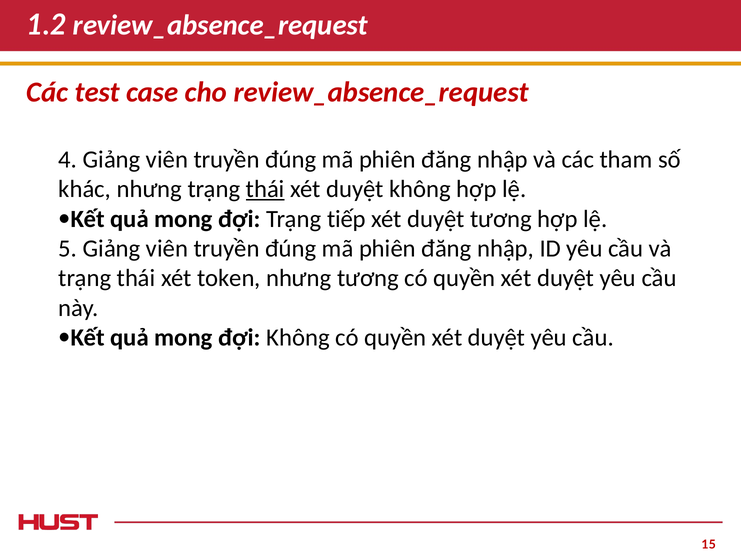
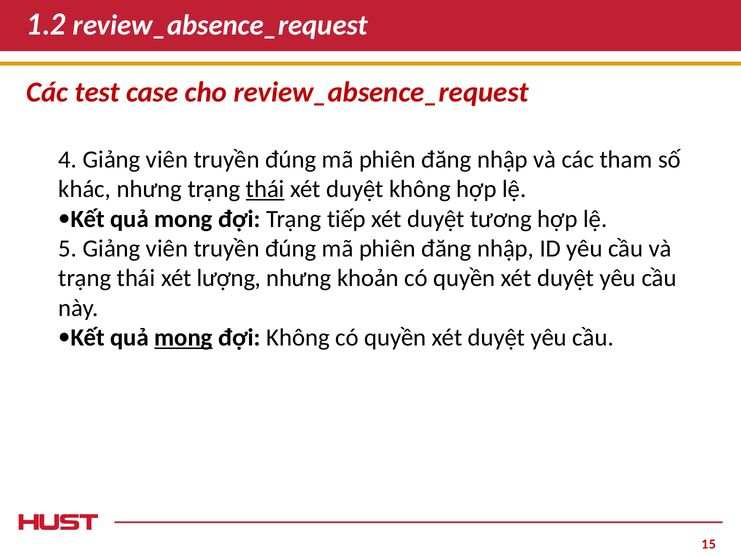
token: token -> lượng (229, 278)
nhưng tương: tương -> khoản (368, 278)
mong underline: none -> present (184, 337)
